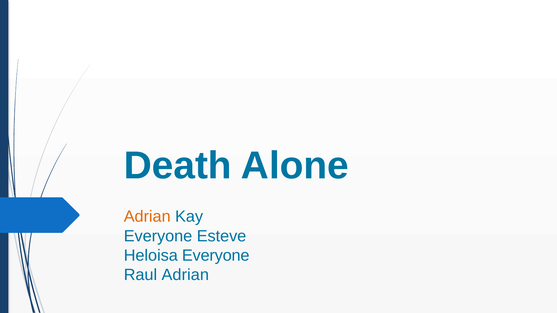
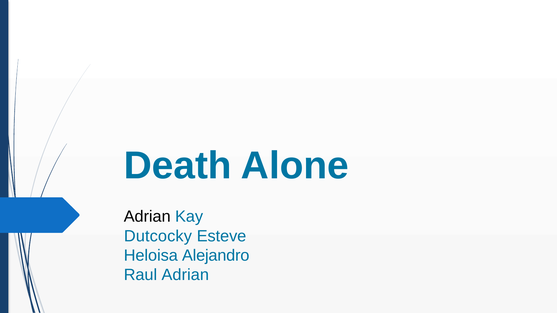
Adrian colour: orange -> black (147, 217)
Everyone: Everyone -> Dutcocky (158, 236)
Heloisa Everyone: Everyone -> Alejandro (216, 256)
